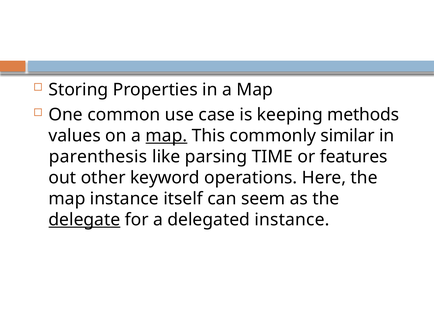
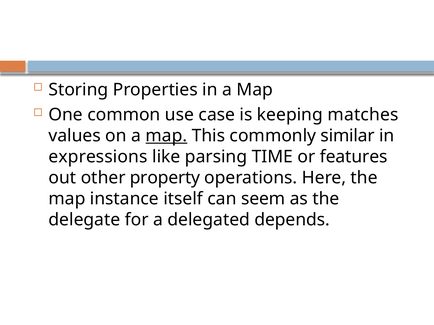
methods: methods -> matches (363, 115)
parenthesis: parenthesis -> expressions (98, 157)
keyword: keyword -> property (165, 178)
delegate underline: present -> none (84, 220)
delegated instance: instance -> depends (292, 220)
